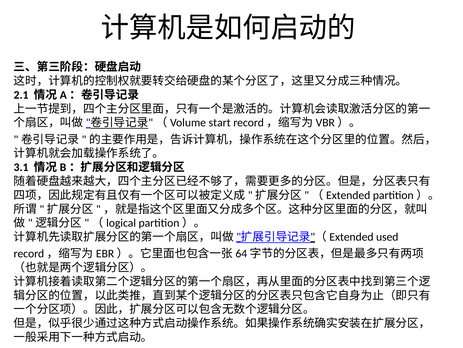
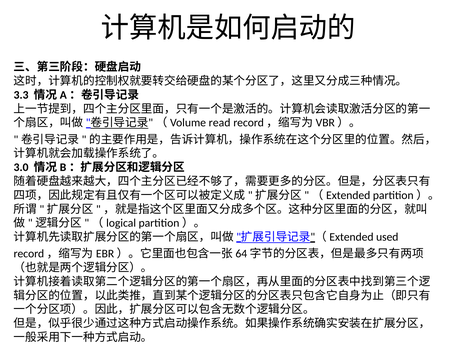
2.1: 2.1 -> 3.3 (21, 95)
start: start -> read (220, 123)
3.1: 3.1 -> 3.0 (21, 167)
